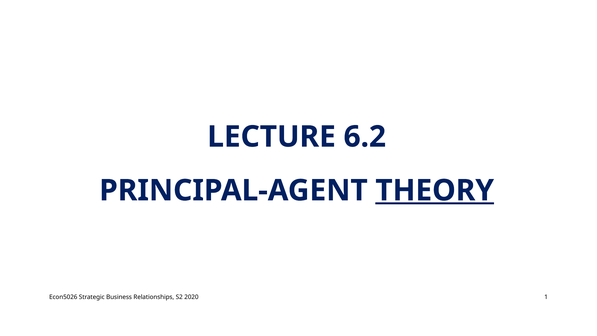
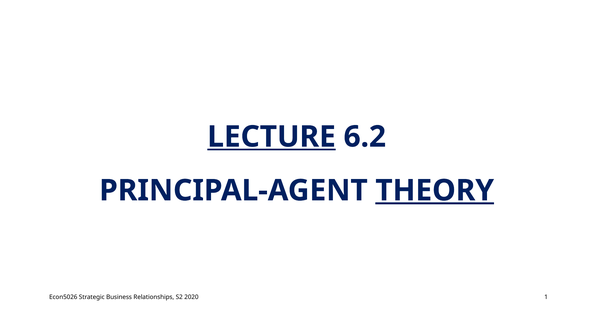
LECTURE underline: none -> present (272, 137)
